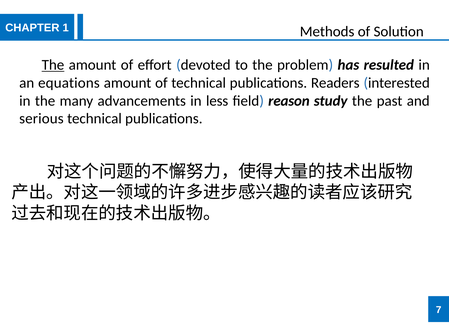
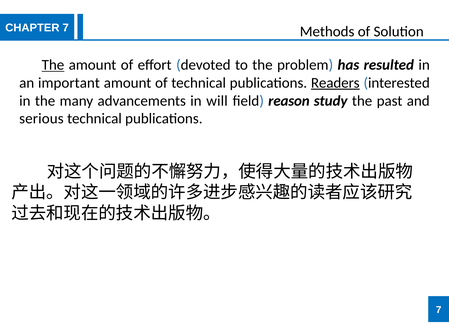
CHAPTER 1: 1 -> 7 (66, 28)
equations: equations -> important (69, 83)
Readers underline: none -> present (335, 83)
less: less -> will (217, 101)
